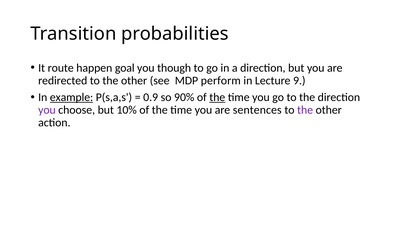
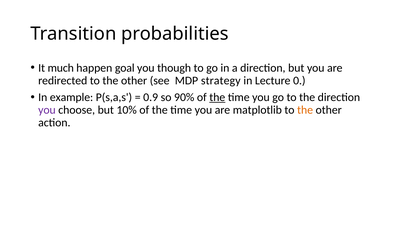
route: route -> much (61, 68)
perform: perform -> strategy (221, 81)
9: 9 -> 0 (299, 81)
example underline: present -> none (72, 97)
sentences: sentences -> matplotlib (257, 110)
the colour: purple -> orange (305, 110)
